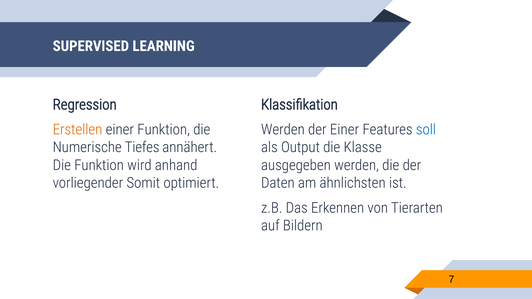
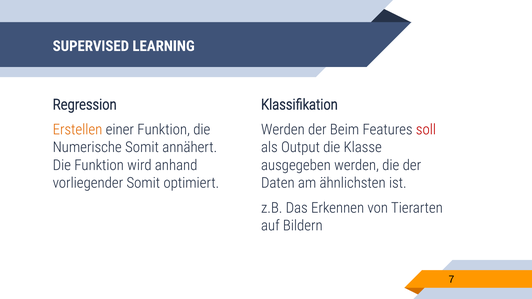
der Einer: Einer -> Beim (345, 130)
soll colour: blue -> red (426, 130)
Numerische Tiefes: Tiefes -> Somit (142, 148)
